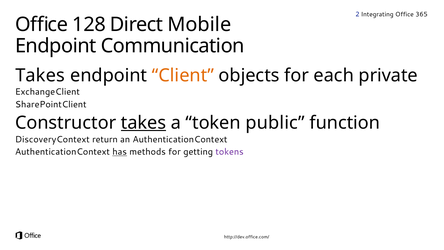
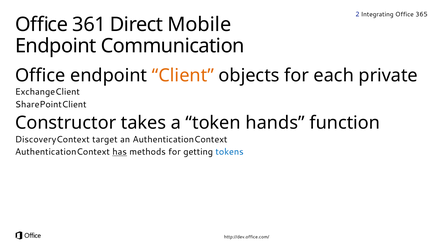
128: 128 -> 361 (89, 24)
Takes: Takes -> Office (40, 75)
takes underline: present -> none (143, 123)
public: public -> hands (275, 123)
return: return -> target (105, 139)
tokens colour: purple -> blue (230, 152)
